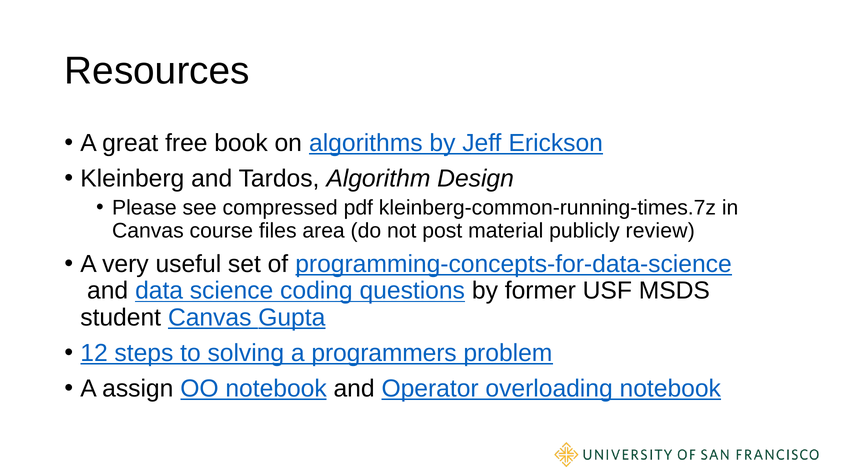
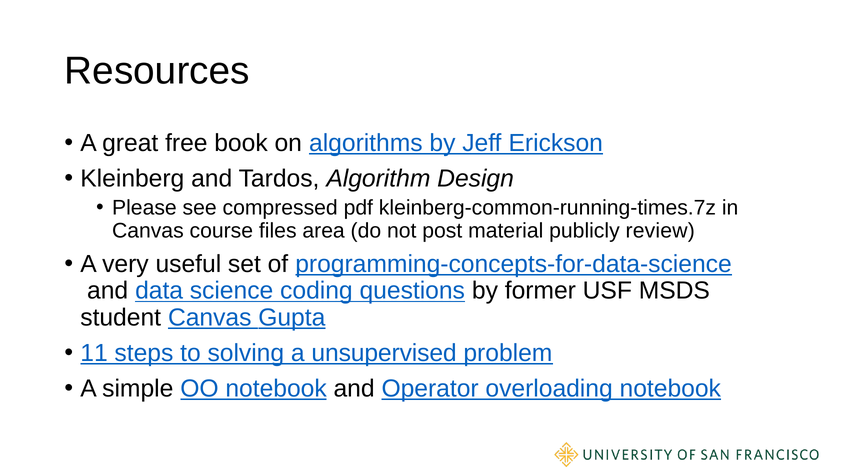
12: 12 -> 11 (94, 353)
programmers: programmers -> unsupervised (384, 353)
assign: assign -> simple (138, 388)
